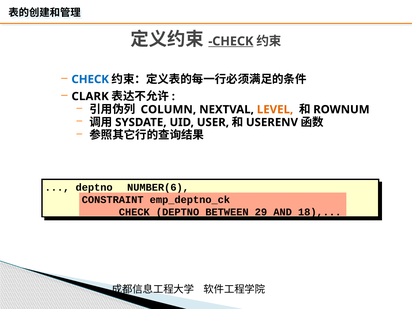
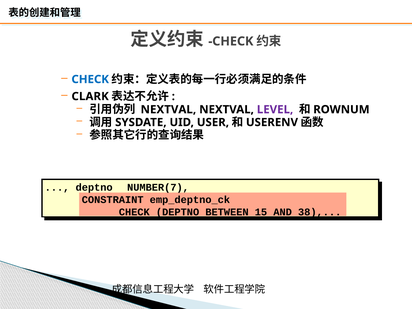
CHECK underline: present -> none (231, 41)
COLUMN: COLUMN -> NEXTVAL (168, 109)
LEVEL colour: orange -> purple (275, 109)
NUMBER(6: NUMBER(6 -> NUMBER(7 (158, 187)
29: 29 -> 15 (261, 212)
18: 18 -> 38 (320, 212)
